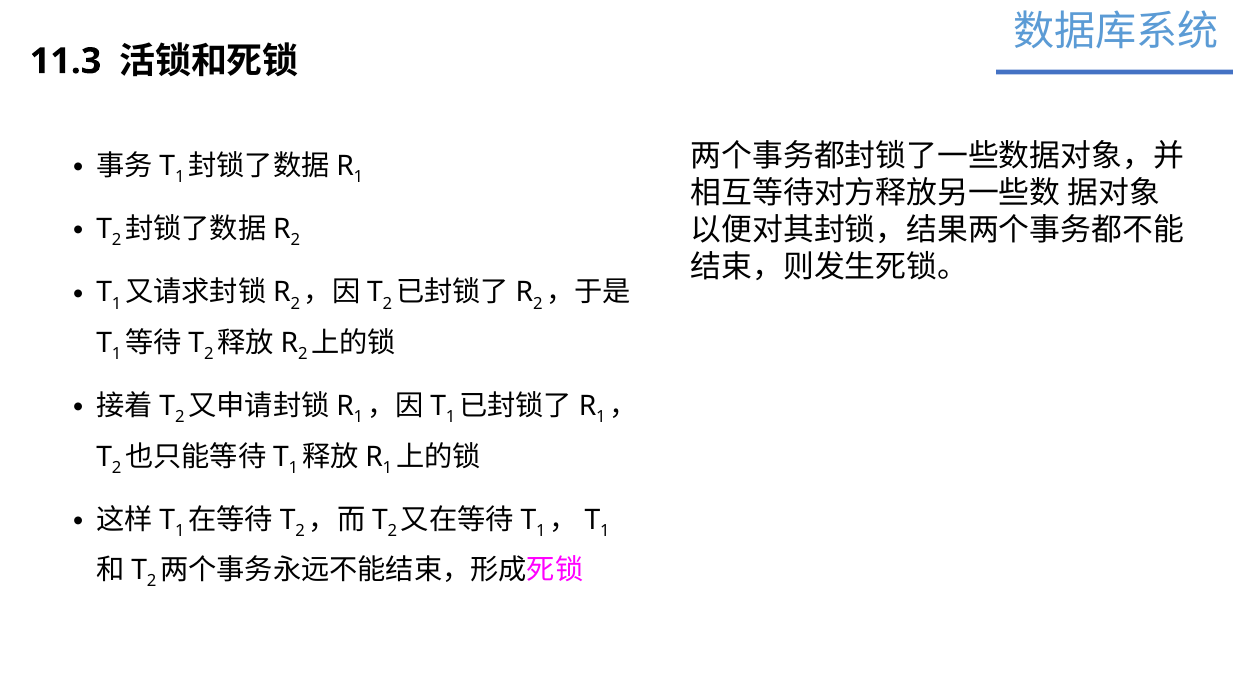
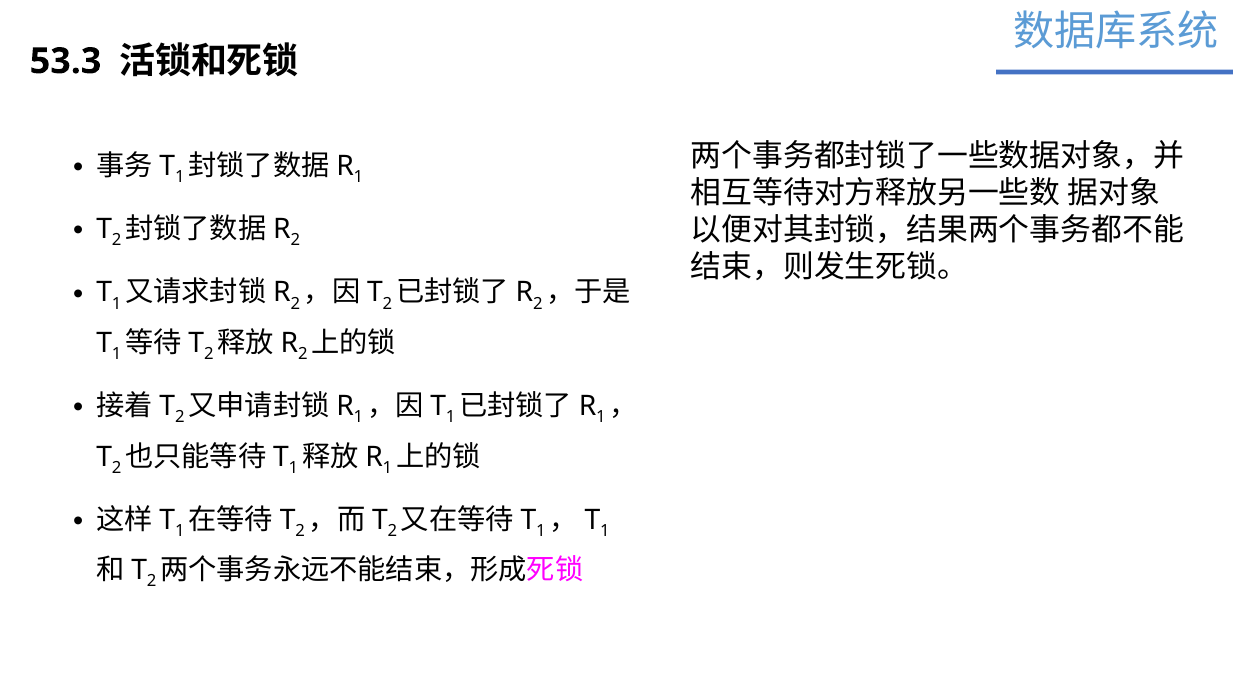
11.3: 11.3 -> 53.3 (66, 61)
